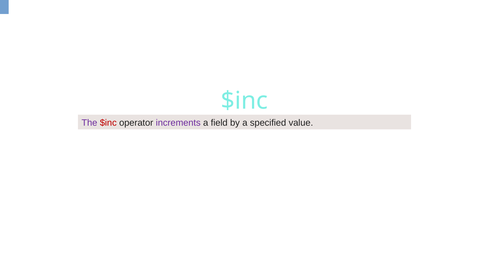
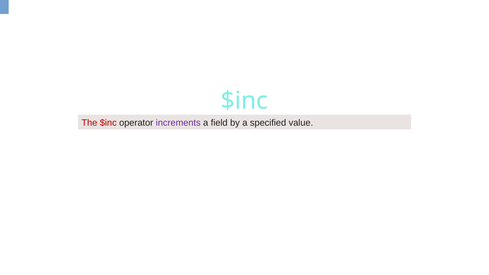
The colour: purple -> red (89, 123)
